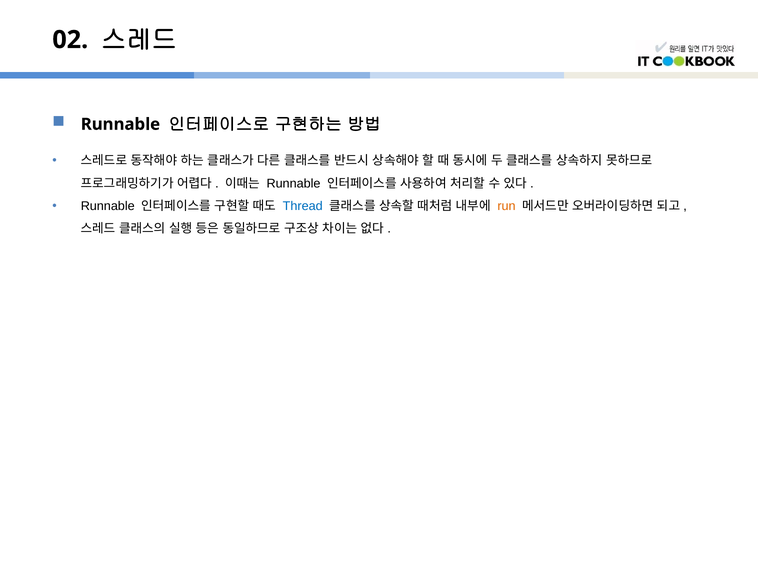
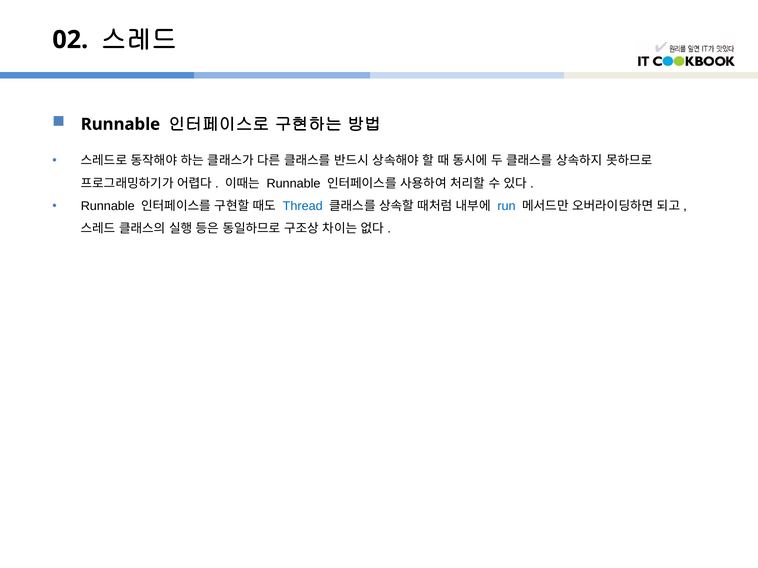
run colour: orange -> blue (507, 206)
